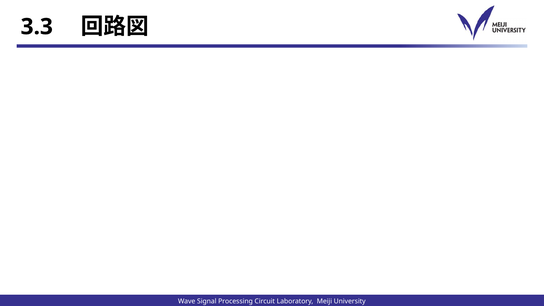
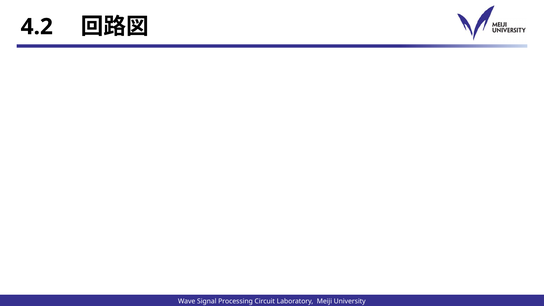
3.3: 3.3 -> 4.2 (37, 27)
